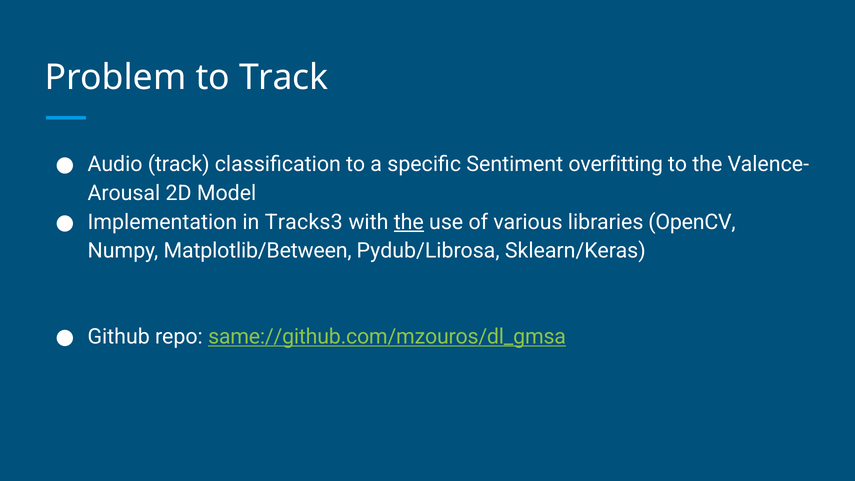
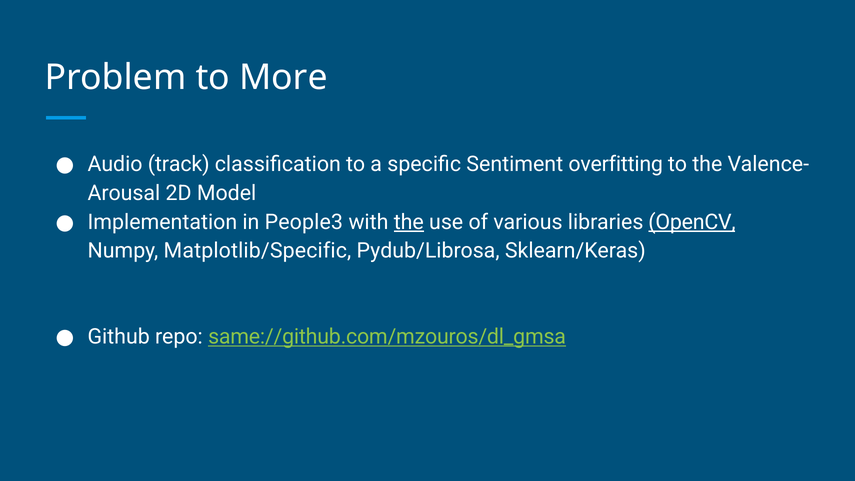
to Track: Track -> More (283, 78)
Tracks3: Tracks3 -> People3 (304, 222)
OpenCV underline: none -> present (692, 222)
Matplotlib/Between: Matplotlib/Between -> Matplotlib/Specific (257, 251)
